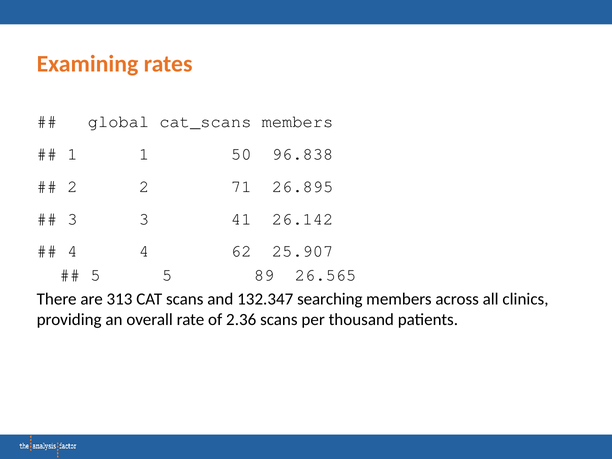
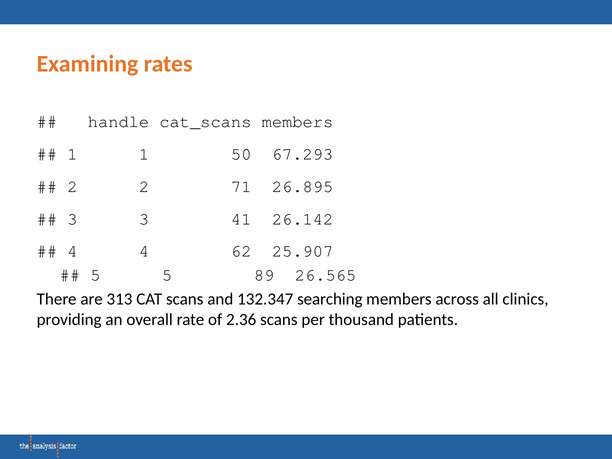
global: global -> handle (119, 122)
96.838: 96.838 -> 67.293 (303, 154)
